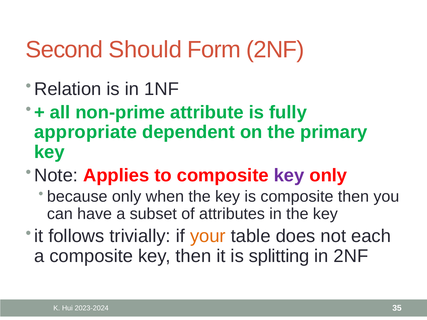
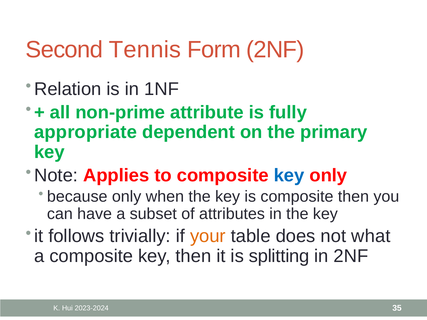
Should: Should -> Tennis (145, 50)
key colour: purple -> blue (289, 175)
each: each -> what (371, 236)
